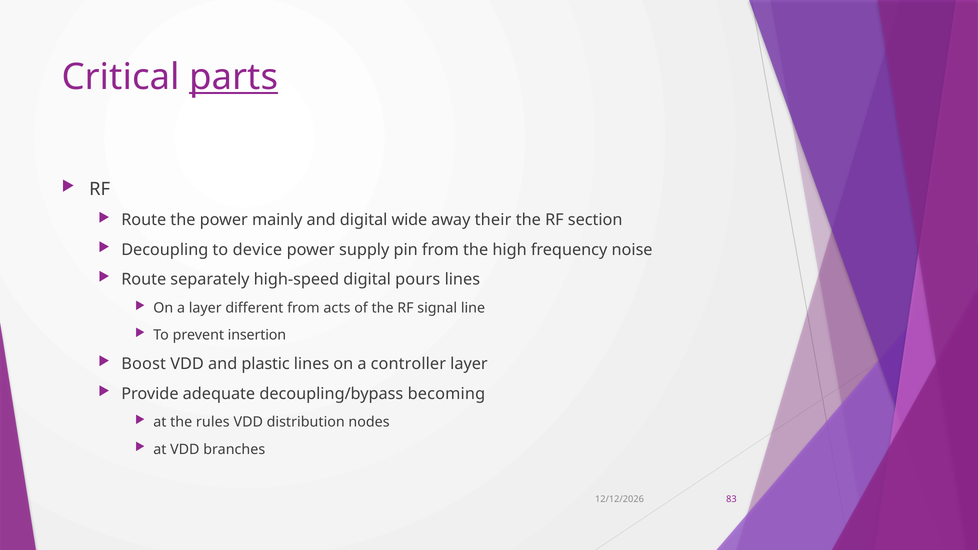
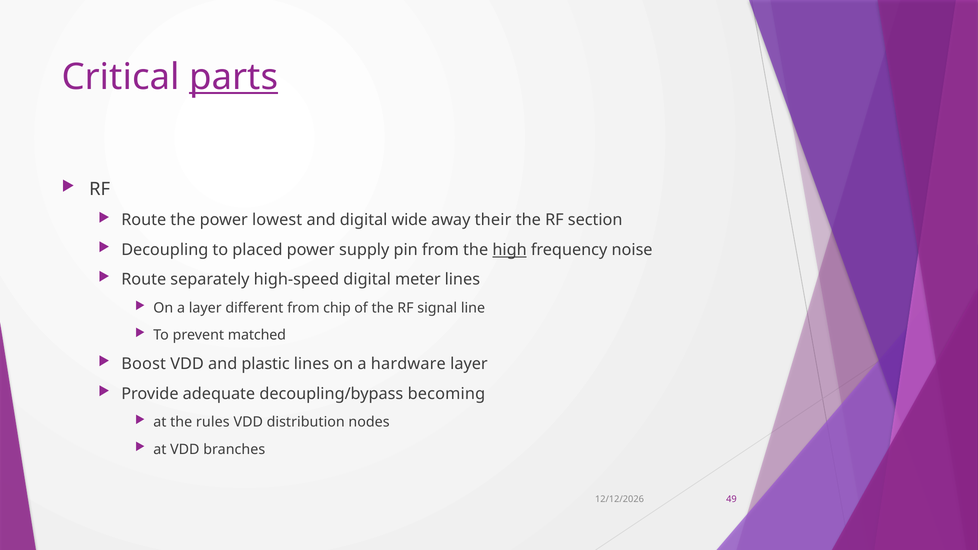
mainly: mainly -> lowest (277, 220)
device: device -> placed (257, 250)
high underline: none -> present (510, 250)
pours: pours -> meter (418, 280)
acts: acts -> chip (337, 308)
insertion: insertion -> matched (257, 335)
controller: controller -> hardware (408, 364)
83: 83 -> 49 (731, 499)
